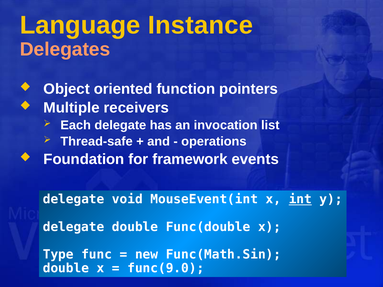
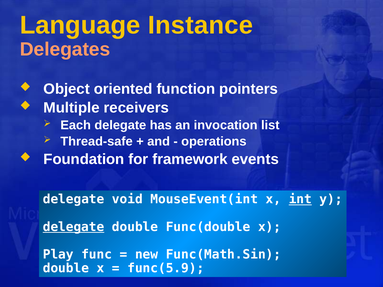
delegate underline: none -> present (74, 227)
Type: Type -> Play (58, 255)
func(9.0: func(9.0 -> func(5.9 (166, 268)
